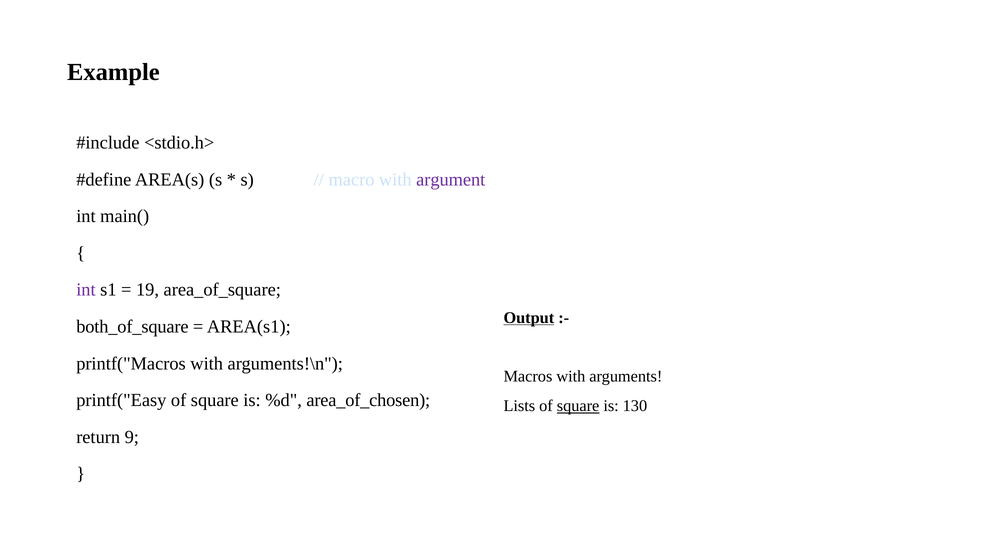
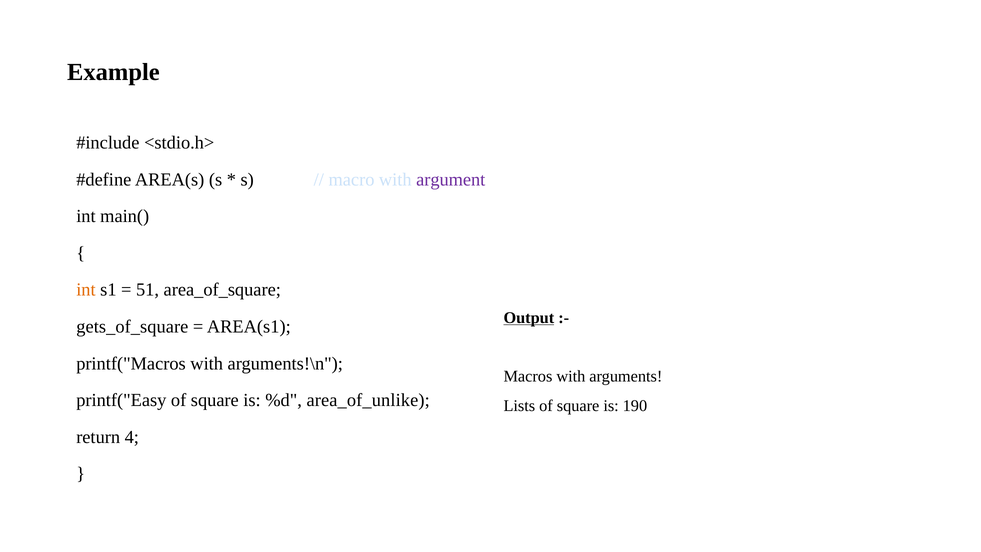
int colour: purple -> orange (86, 290)
19: 19 -> 51 (148, 290)
both_of_square: both_of_square -> gets_of_square (132, 327)
area_of_chosen: area_of_chosen -> area_of_unlike (368, 400)
square underline: present -> none (578, 406)
130: 130 -> 190 (635, 406)
9: 9 -> 4 (132, 437)
